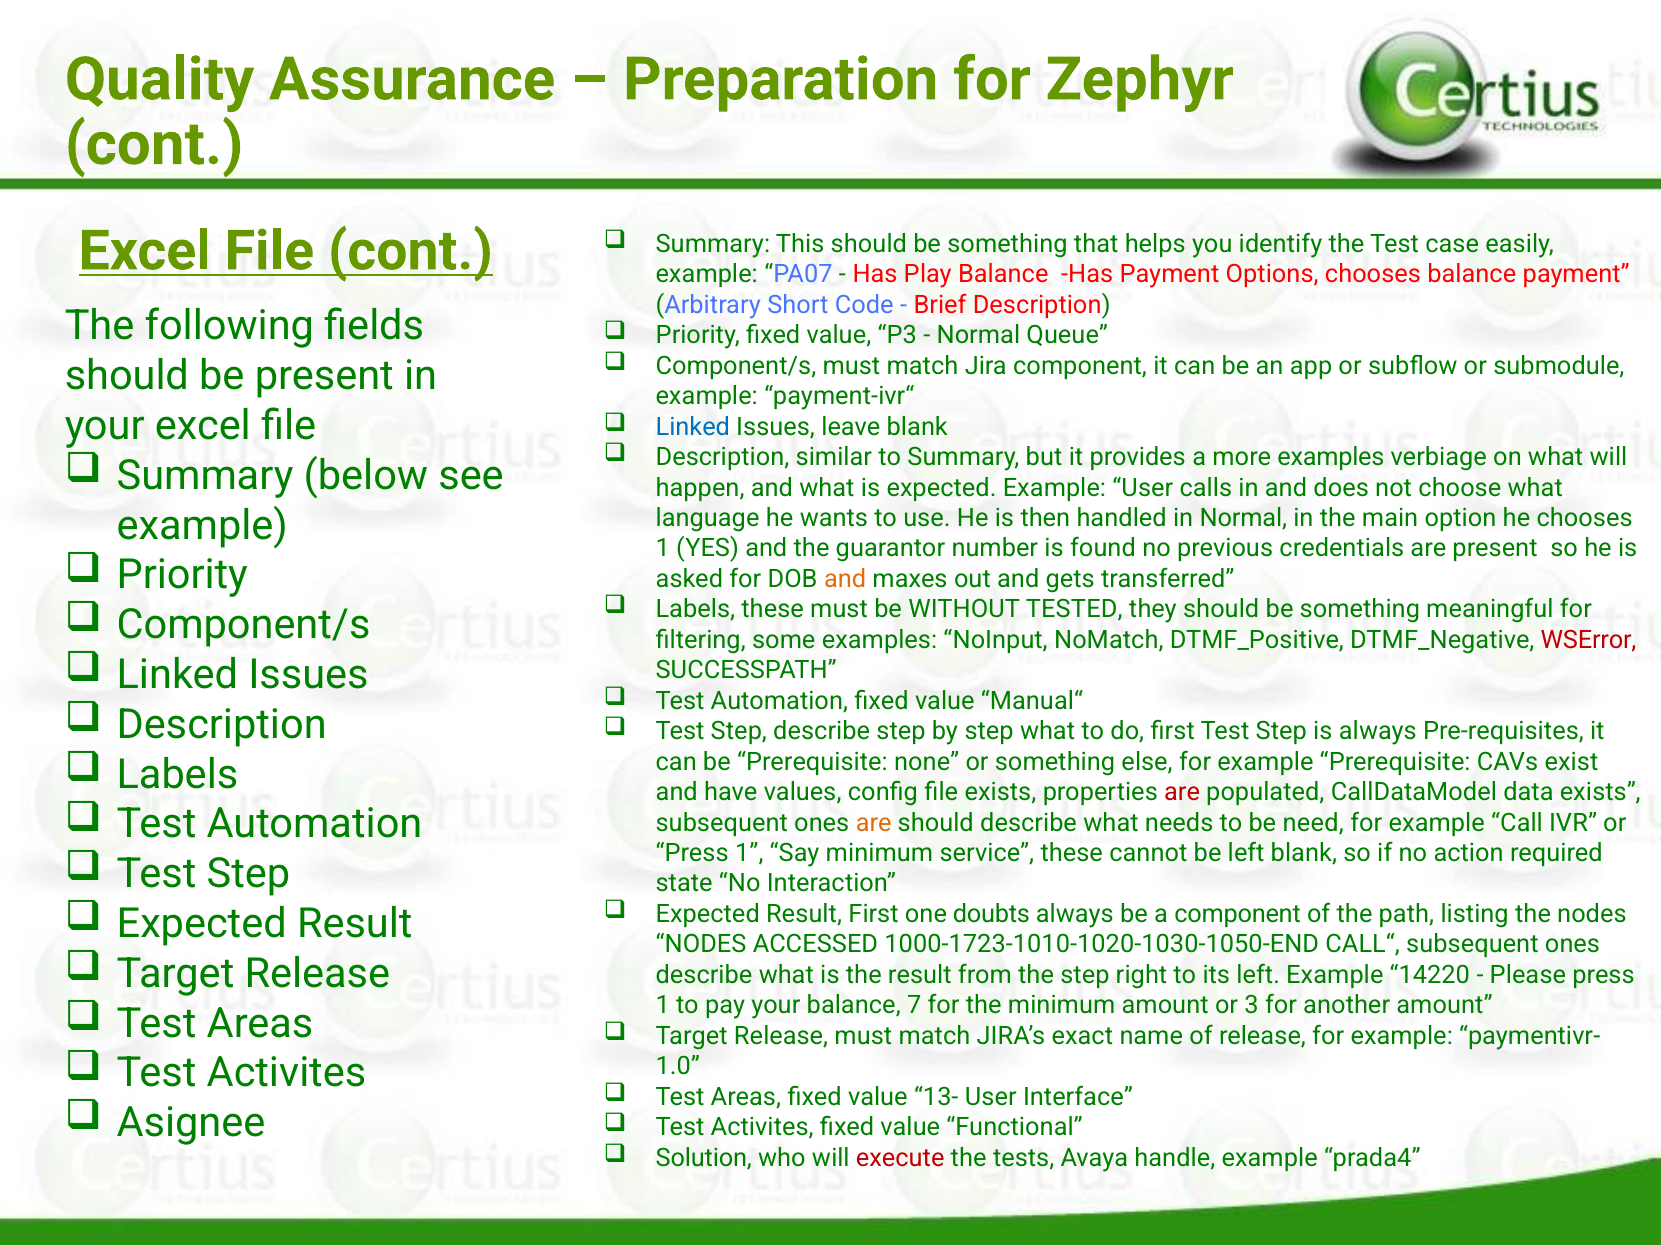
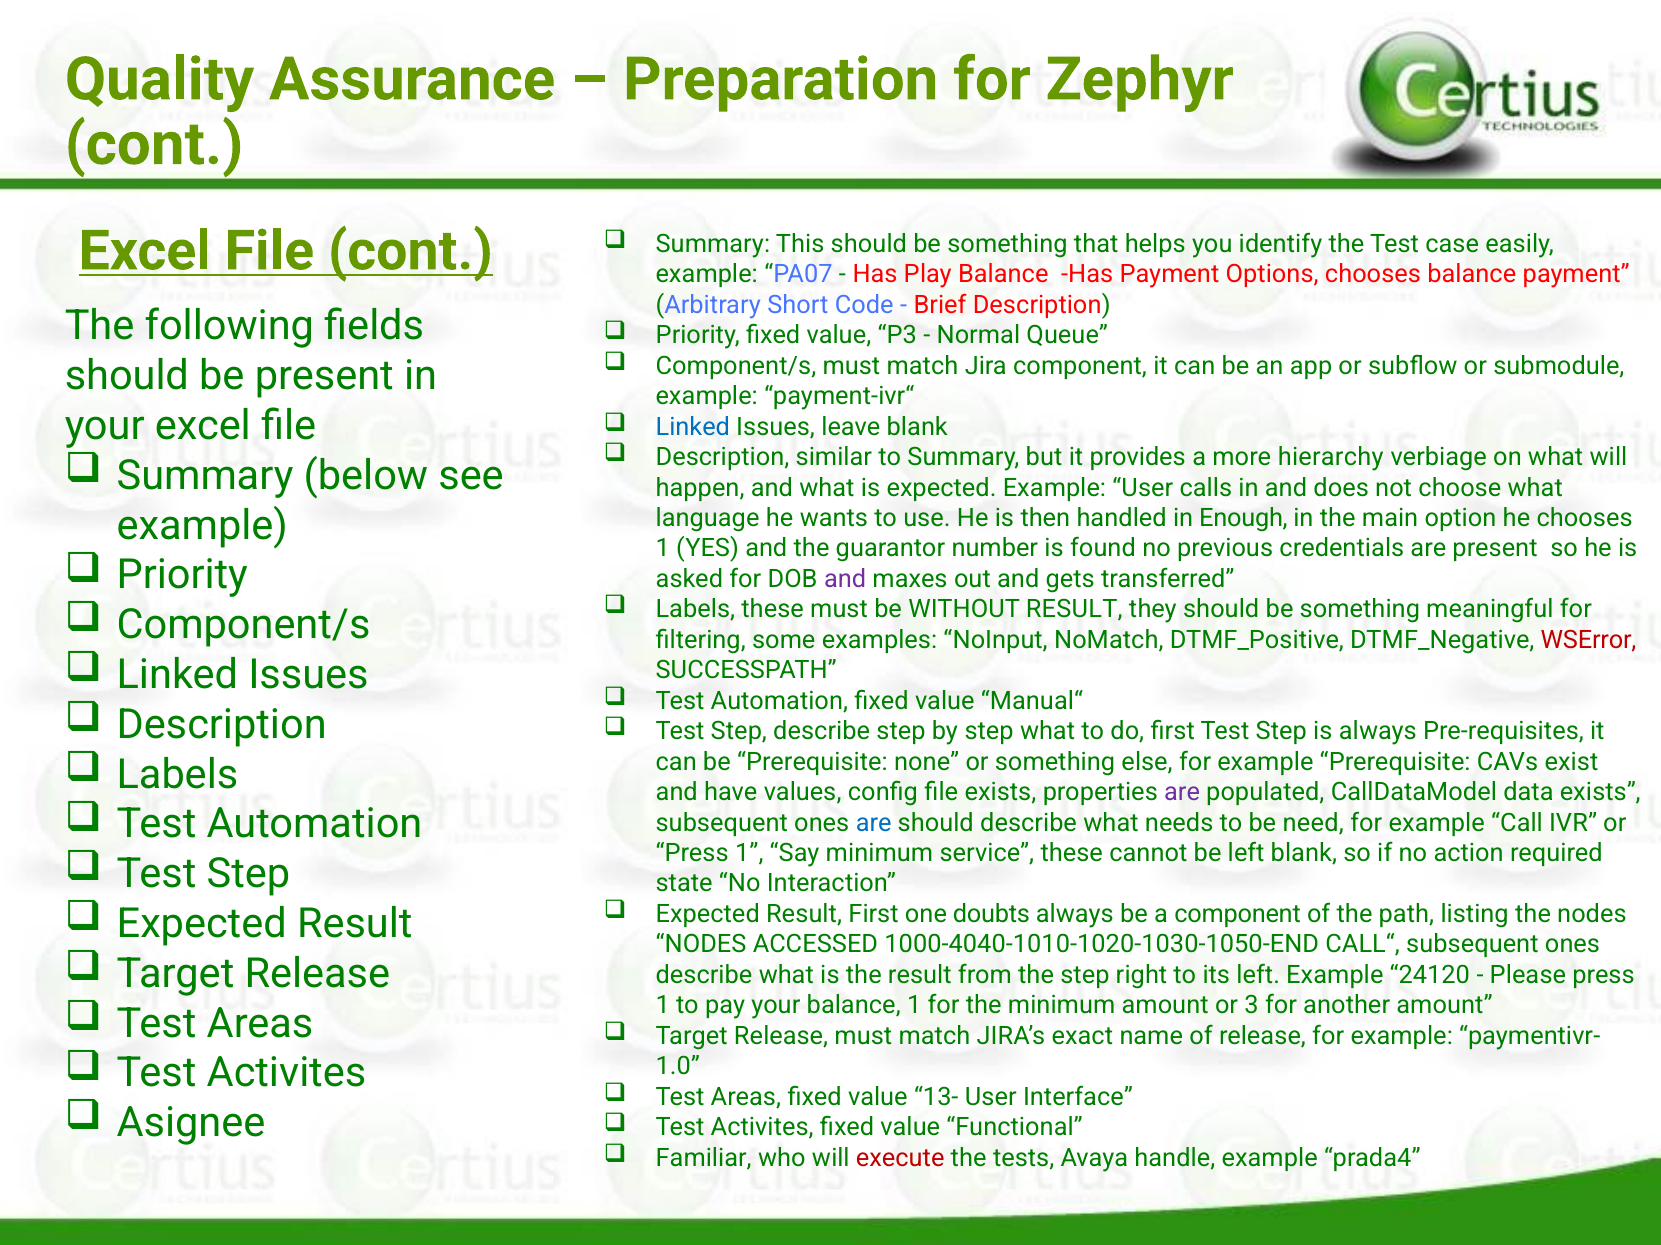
more examples: examples -> hierarchy (1331, 457)
in Normal: Normal -> Enough (1243, 518)
and colour: orange -> purple (845, 579)
WITHOUT TESTED: TESTED -> RESULT (1074, 610)
are colour: red -> purple (1182, 793)
are colour: orange -> blue (874, 823)
1000-1723-1010-1020-1030-1050-END: 1000-1723-1010-1020-1030-1050-END -> 1000-4040-1010-1020-1030-1050-END (1102, 945)
14220: 14220 -> 24120 (1430, 976)
balance 7: 7 -> 1 (914, 1006)
Solution: Solution -> Familiar (704, 1158)
